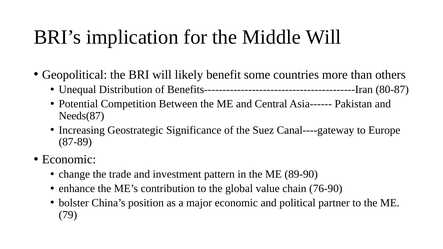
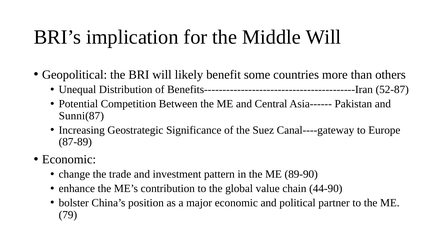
80-87: 80-87 -> 52-87 (392, 90)
Needs(87: Needs(87 -> Sunni(87 (81, 116)
76-90: 76-90 -> 44-90 (326, 189)
